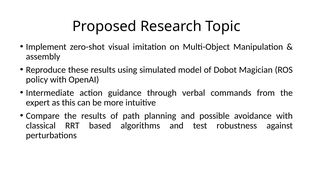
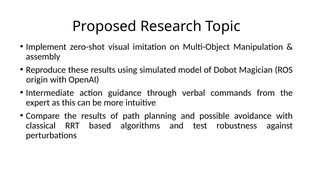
policy: policy -> origin (37, 80)
